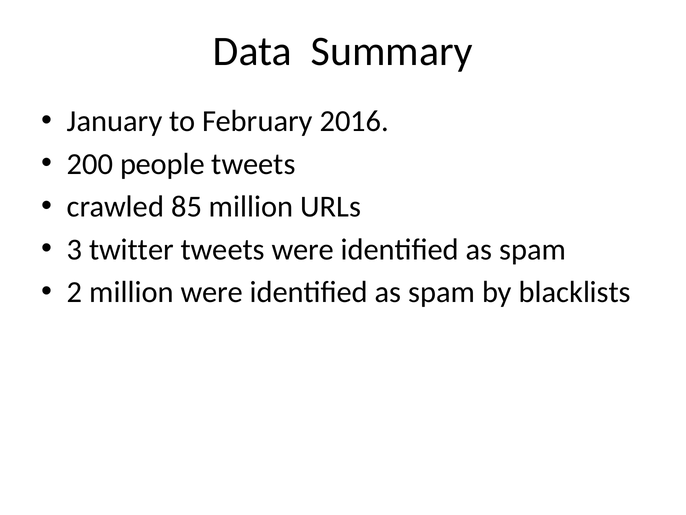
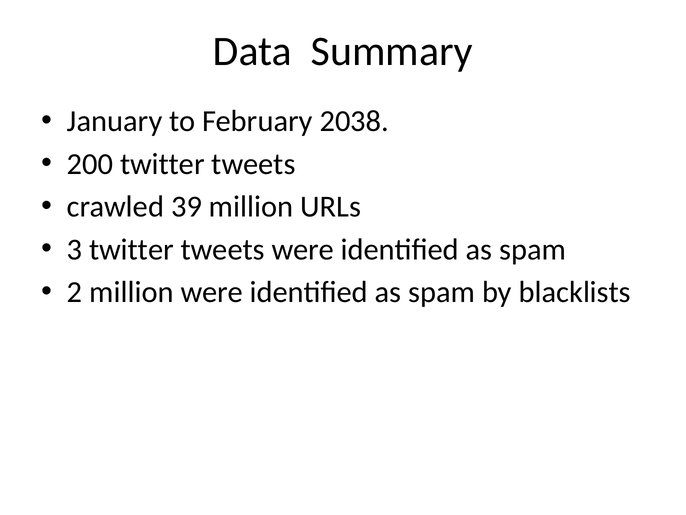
2016: 2016 -> 2038 (354, 121)
200 people: people -> twitter (162, 164)
85: 85 -> 39 (187, 207)
